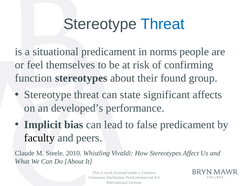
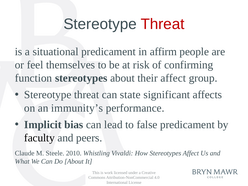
Threat colour: blue -> red (163, 24)
norms: norms -> affirm (163, 52)
their found: found -> affect (173, 78)
developed’s: developed’s -> immunity’s (77, 108)
